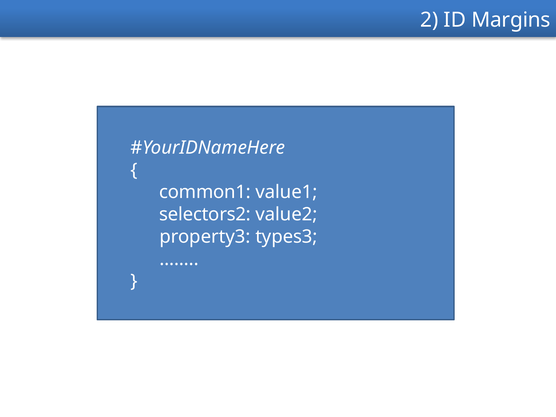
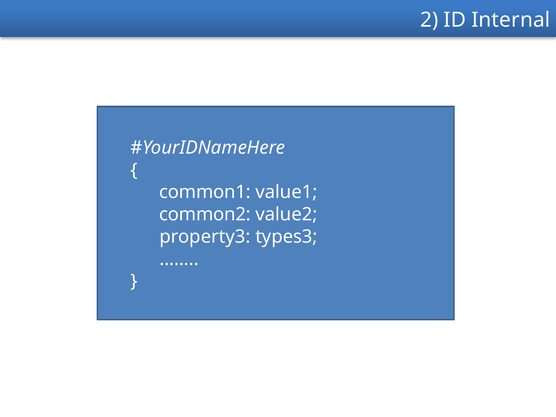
Margins: Margins -> Internal (511, 20)
selectors2: selectors2 -> common2 (205, 214)
